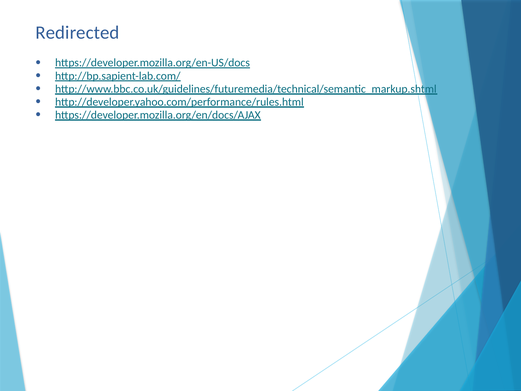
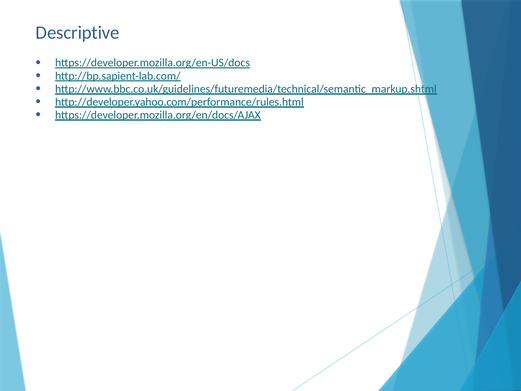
Redirected: Redirected -> Descriptive (78, 33)
